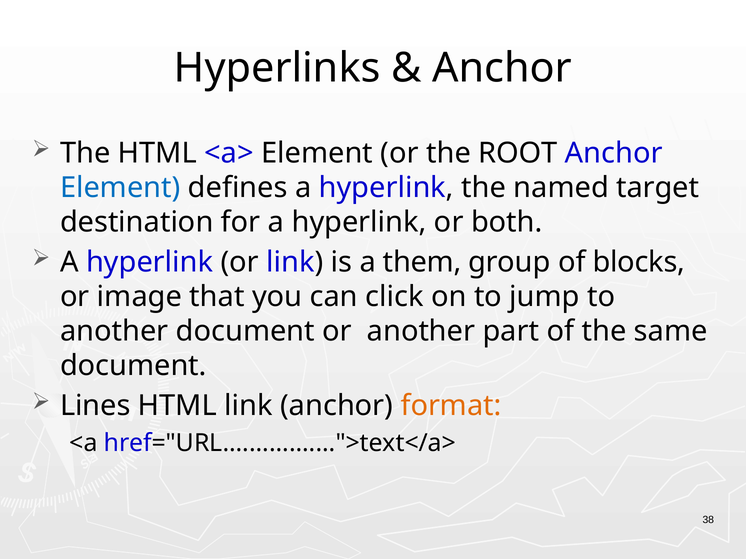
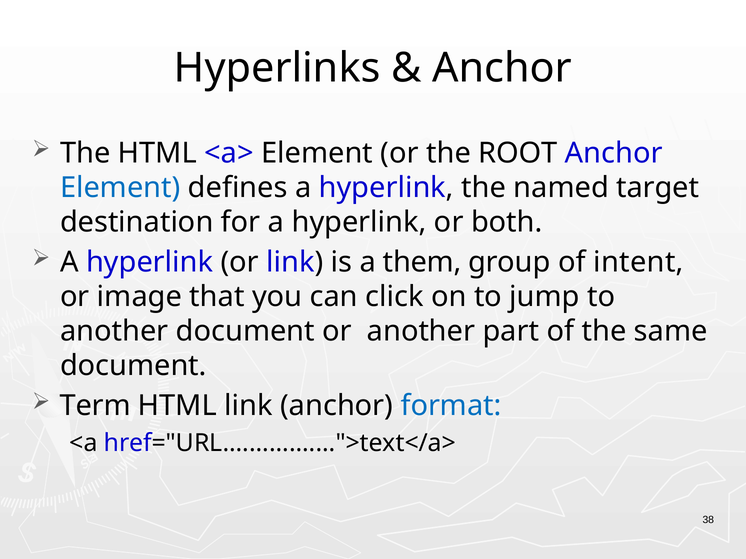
blocks: blocks -> intent (638, 262)
Lines: Lines -> Term (95, 406)
format colour: orange -> blue (451, 406)
